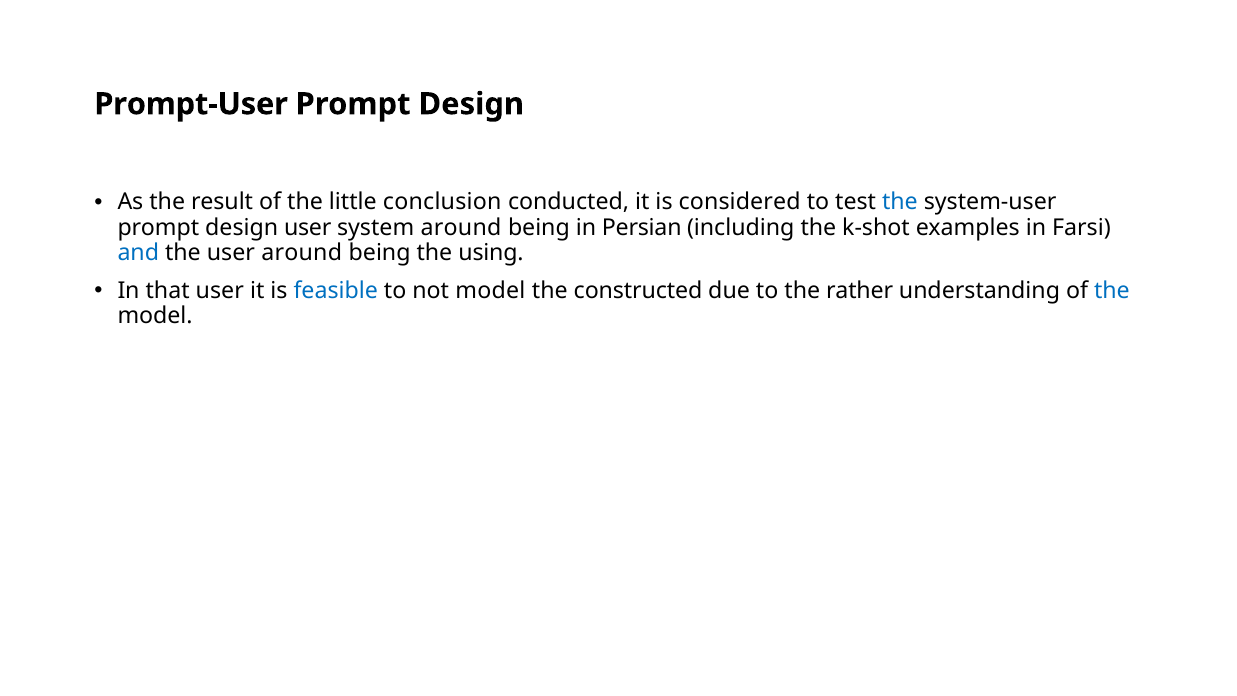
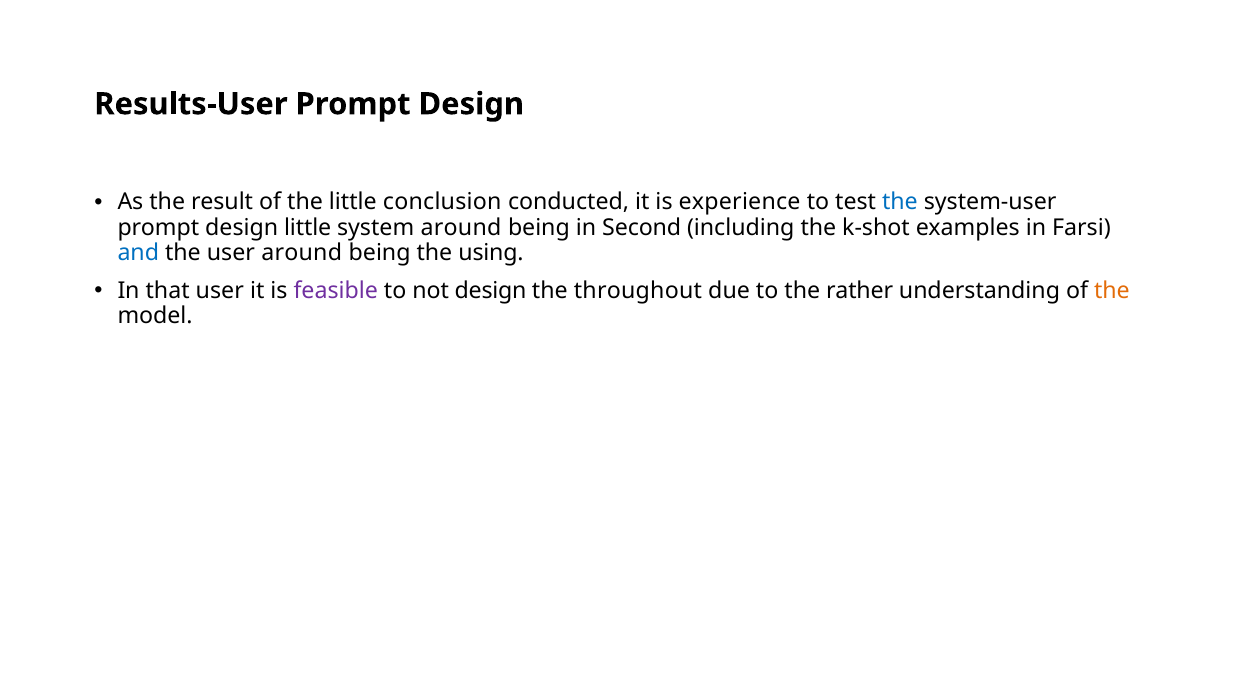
Prompt-User: Prompt-User -> Results-User (191, 104)
considered: considered -> experience (740, 202)
design user: user -> little (308, 227)
Persian: Persian -> Second (642, 227)
feasible colour: blue -> purple (336, 290)
not model: model -> design (491, 290)
constructed: constructed -> throughout (638, 290)
the colour: blue -> orange (1112, 290)
